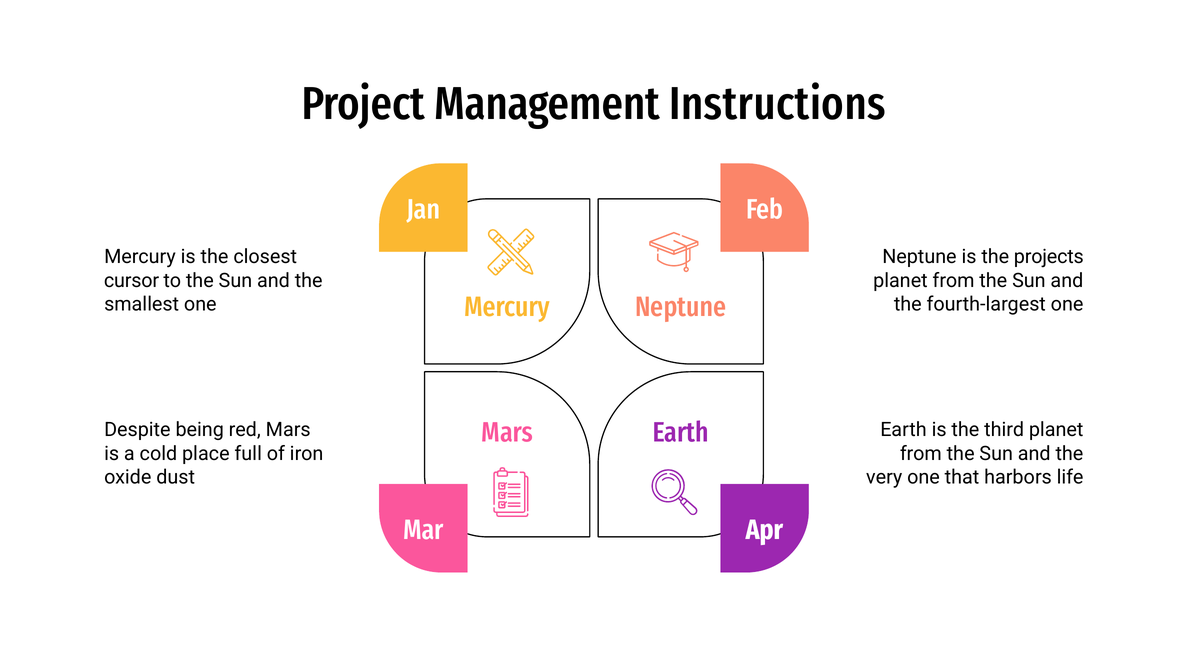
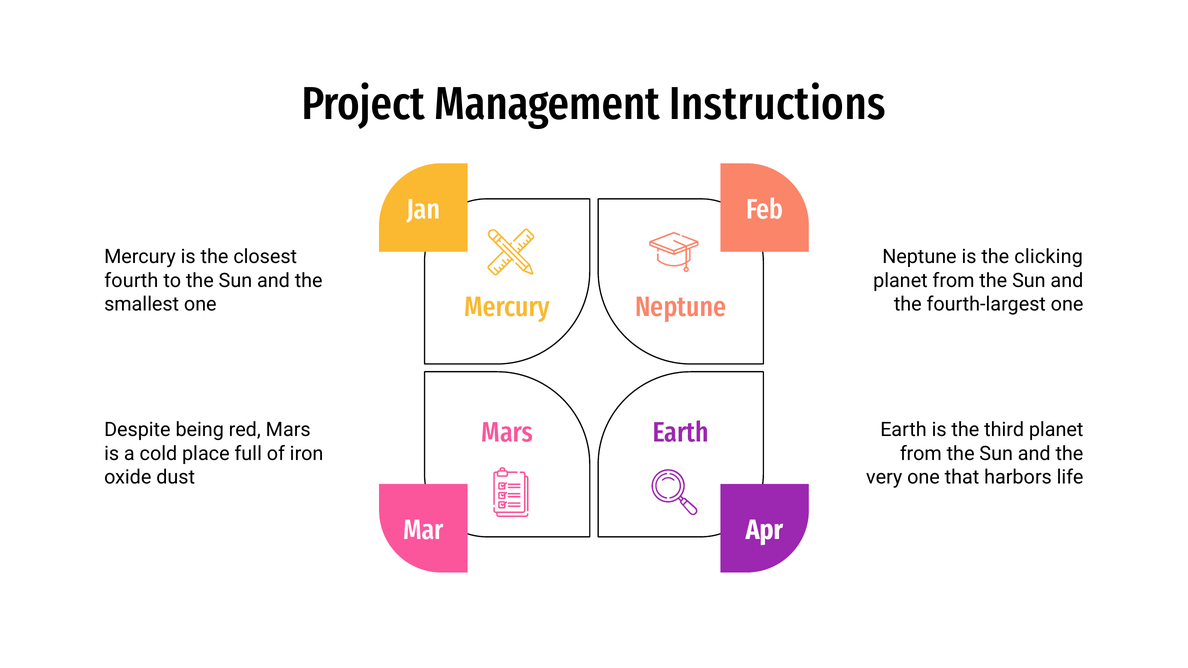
projects: projects -> clicking (1049, 257)
cursor: cursor -> fourth (131, 281)
